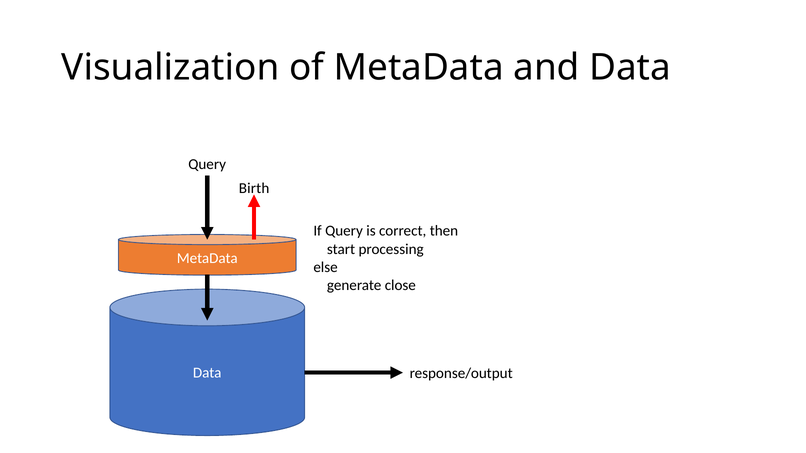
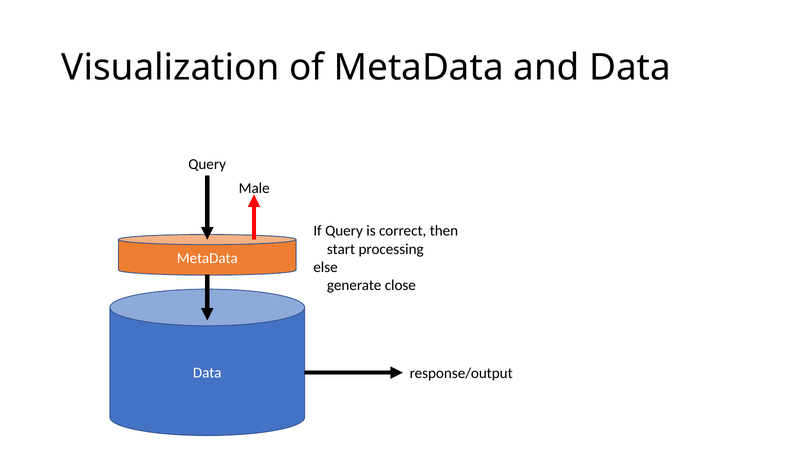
Birth: Birth -> Male (254, 188)
